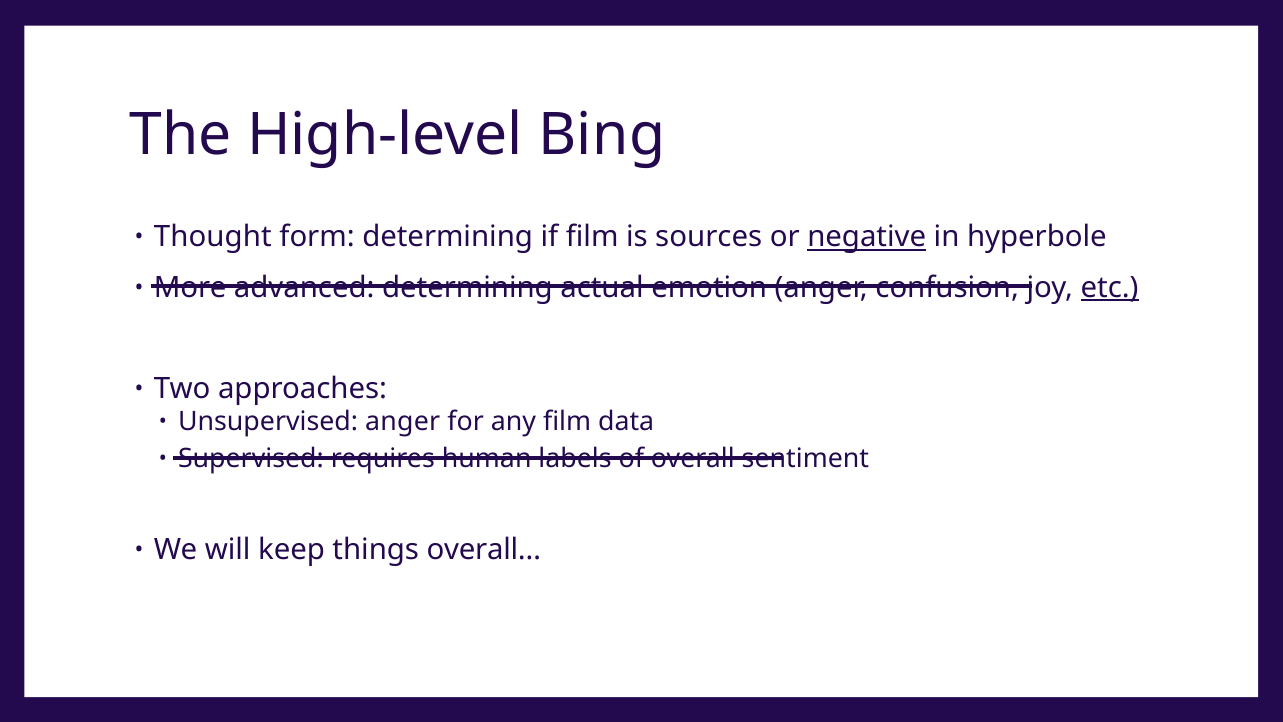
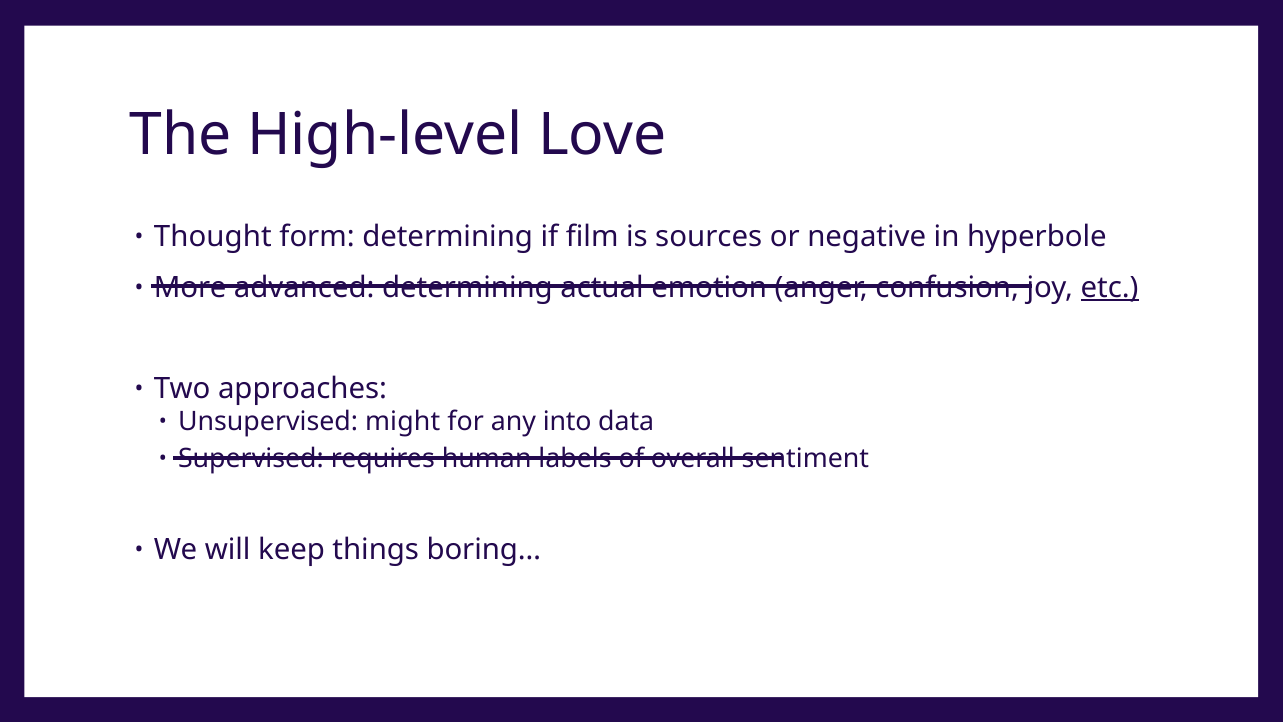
Bing: Bing -> Love (602, 135)
negative underline: present -> none (867, 237)
Unsupervised anger: anger -> might (403, 421)
any film: film -> into (567, 421)
overall…: overall… -> boring… (484, 549)
